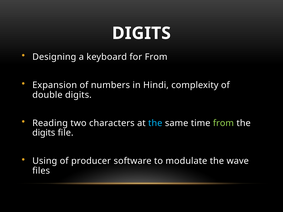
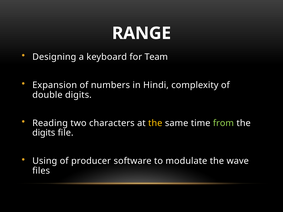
DIGITS: DIGITS -> RANGE (142, 33)
for From: From -> Team (156, 57)
the colour: light blue -> yellow (155, 123)
